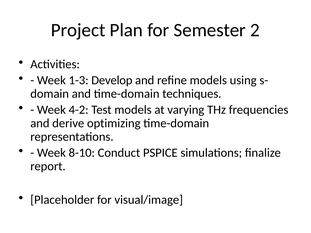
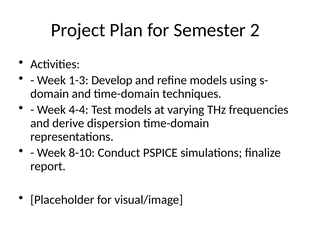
4-2: 4-2 -> 4-4 (79, 110)
optimizing: optimizing -> dispersion (114, 123)
